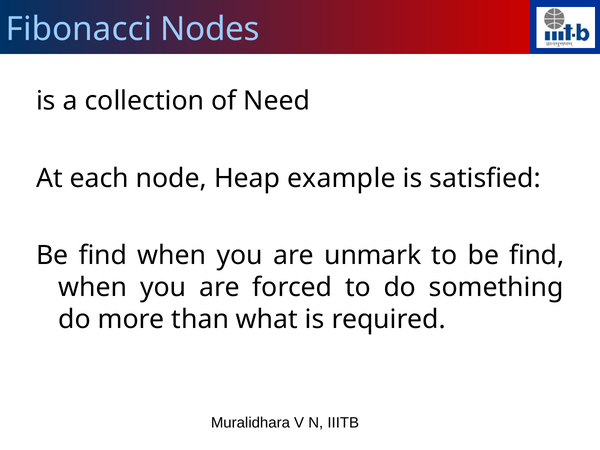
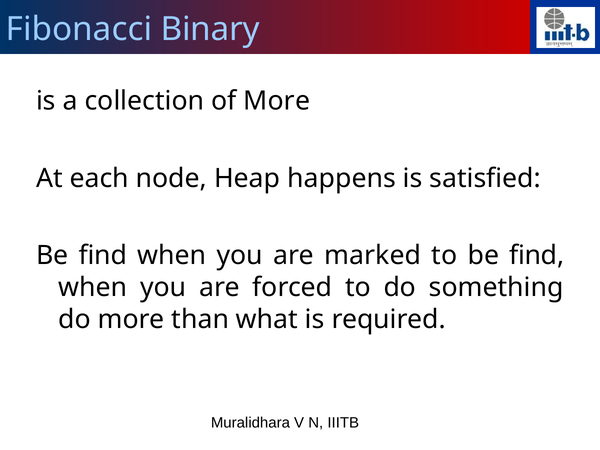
Nodes: Nodes -> Binary (210, 29)
of Need: Need -> More (277, 101)
example: example -> happens (342, 178)
unmark: unmark -> marked (373, 256)
